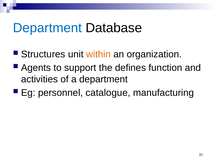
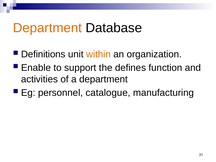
Department colour: blue -> orange (47, 28)
Structures: Structures -> Definitions (43, 54)
Agents: Agents -> Enable (36, 68)
